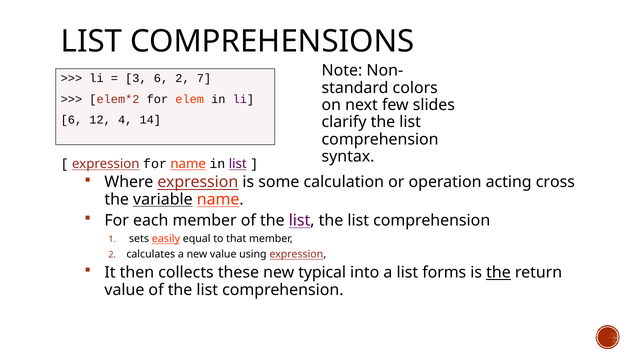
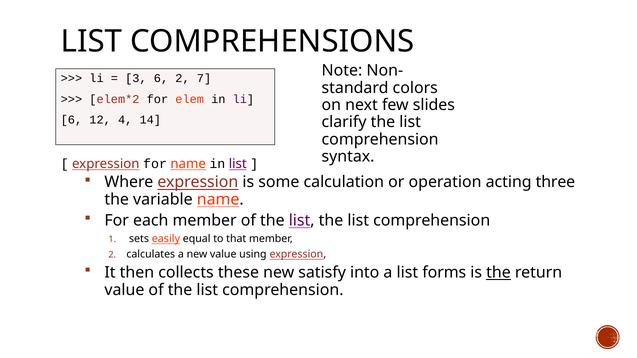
cross: cross -> three (555, 182)
variable underline: present -> none (163, 200)
typical: typical -> satisfy (322, 273)
